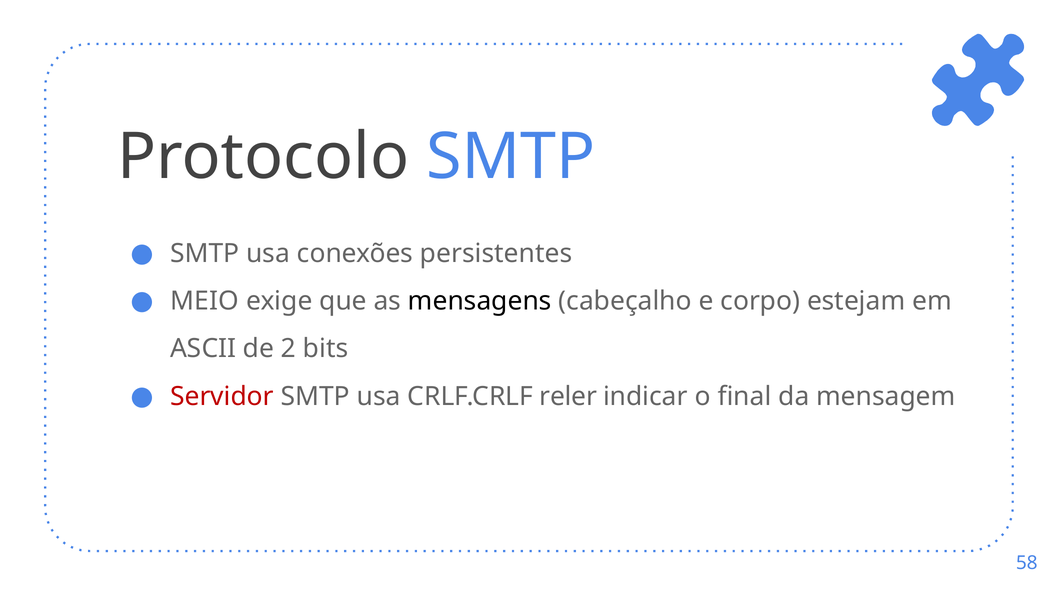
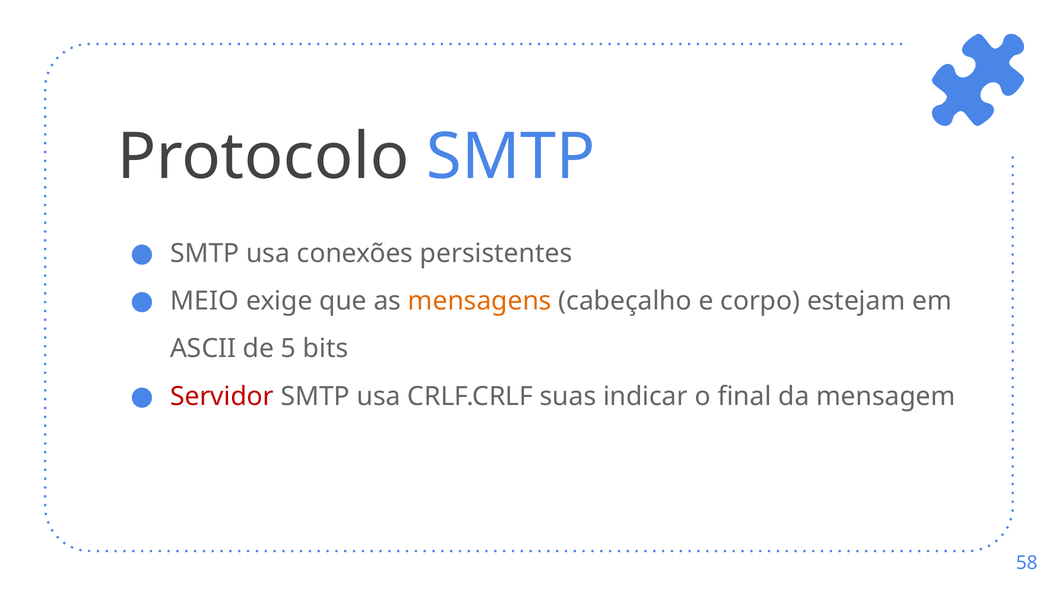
mensagens colour: black -> orange (480, 301)
2: 2 -> 5 (289, 349)
reler: reler -> suas (568, 396)
